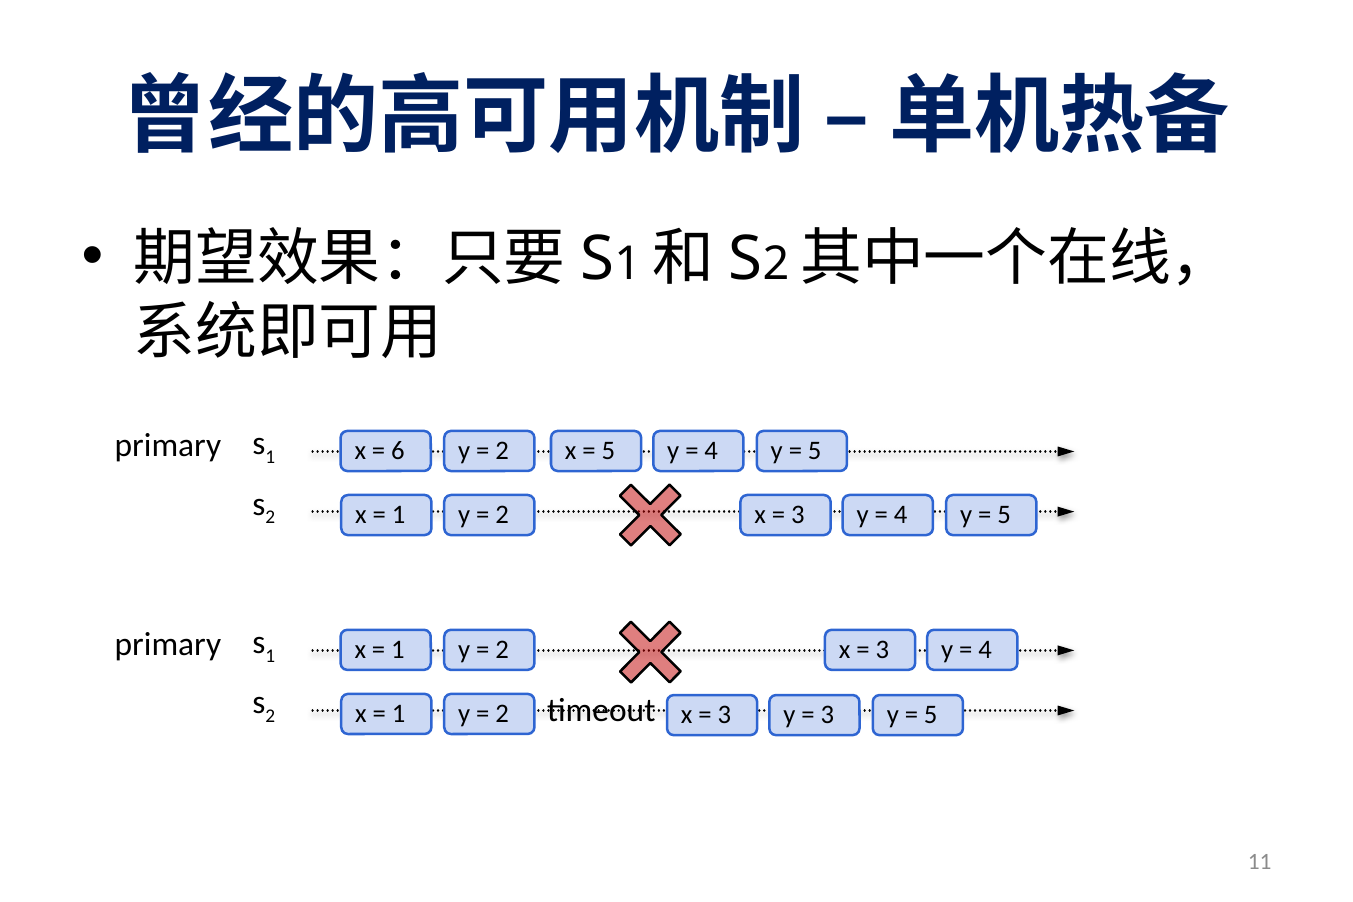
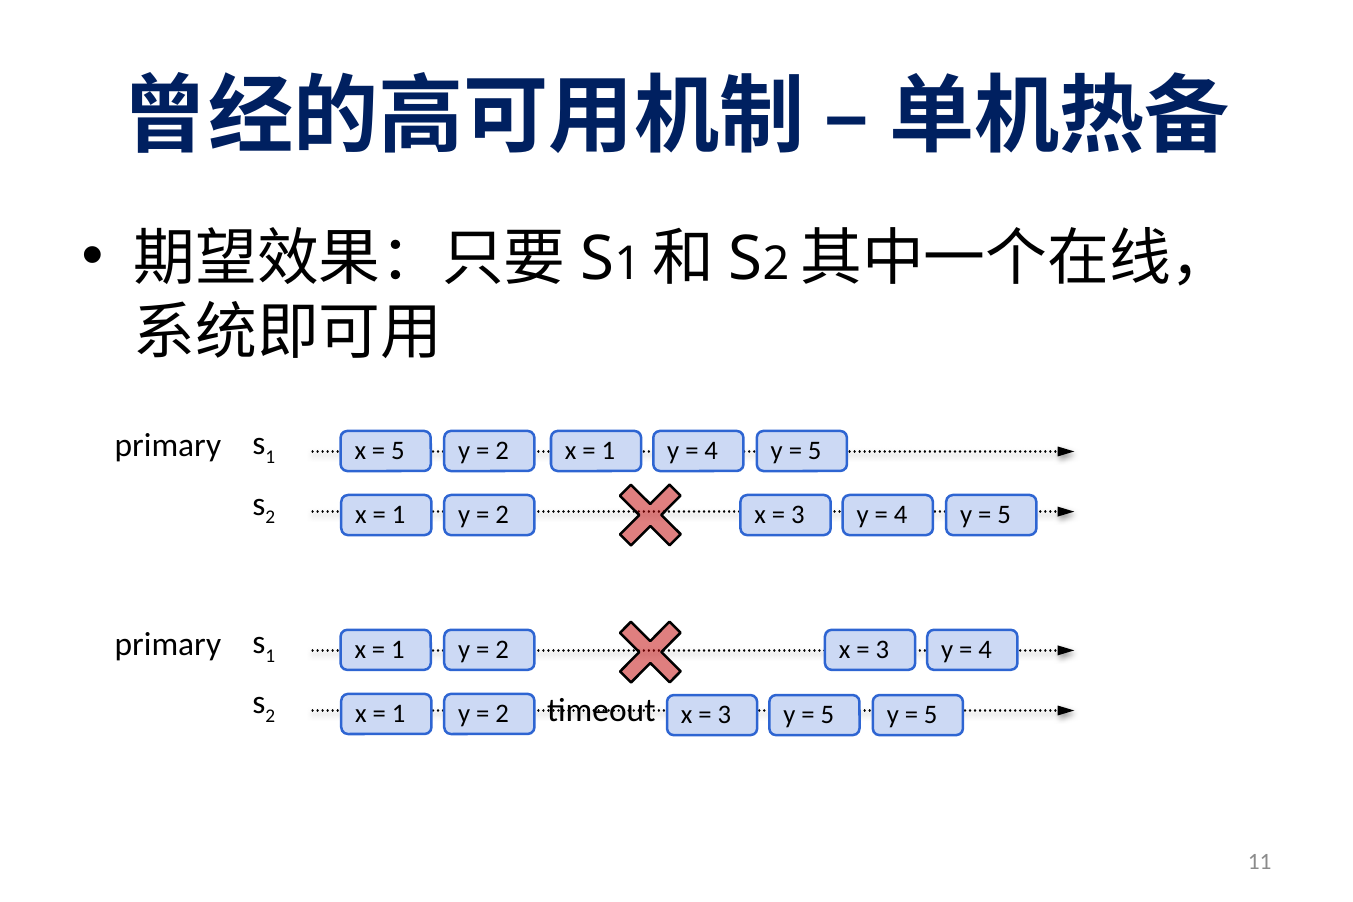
6: 6 -> 5 (398, 451)
5: 5 -> 1 (608, 451)
3: 3 -> 5 (827, 715)
